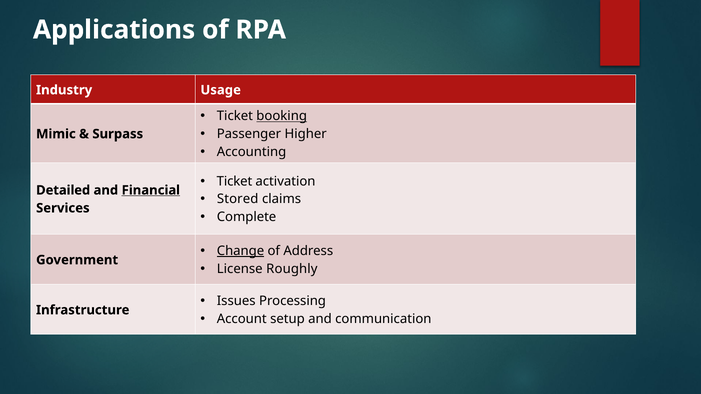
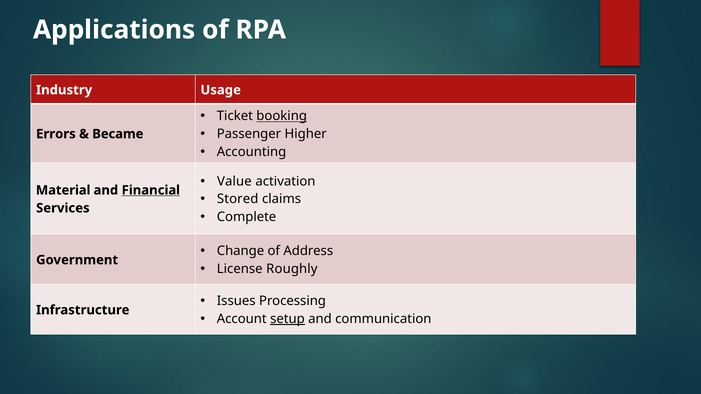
Mimic: Mimic -> Errors (56, 134)
Surpass: Surpass -> Became (118, 134)
Ticket: Ticket -> Value (234, 181)
Detailed: Detailed -> Material (63, 190)
Change underline: present -> none (241, 251)
setup underline: none -> present (287, 319)
